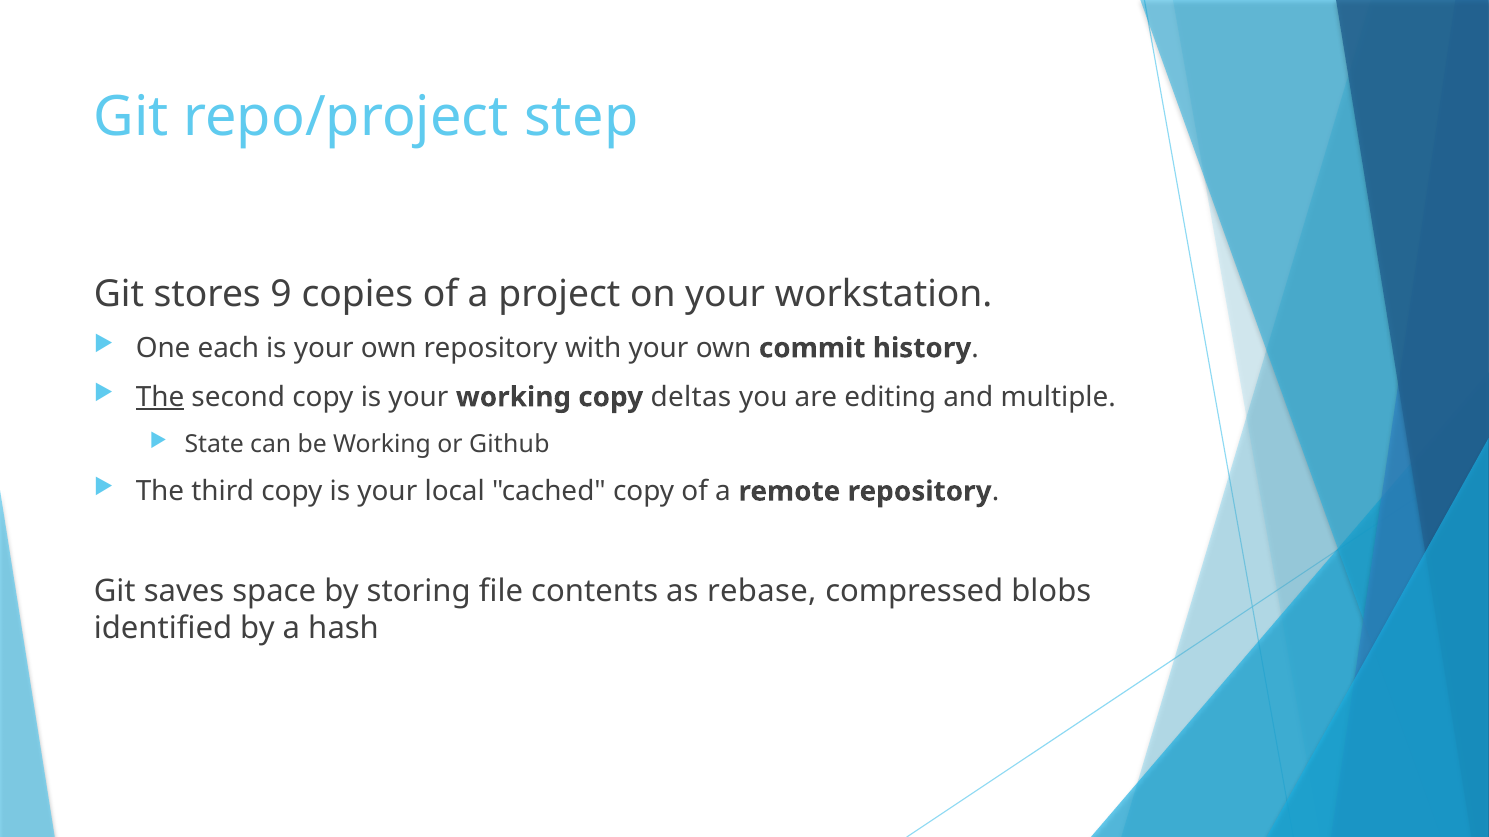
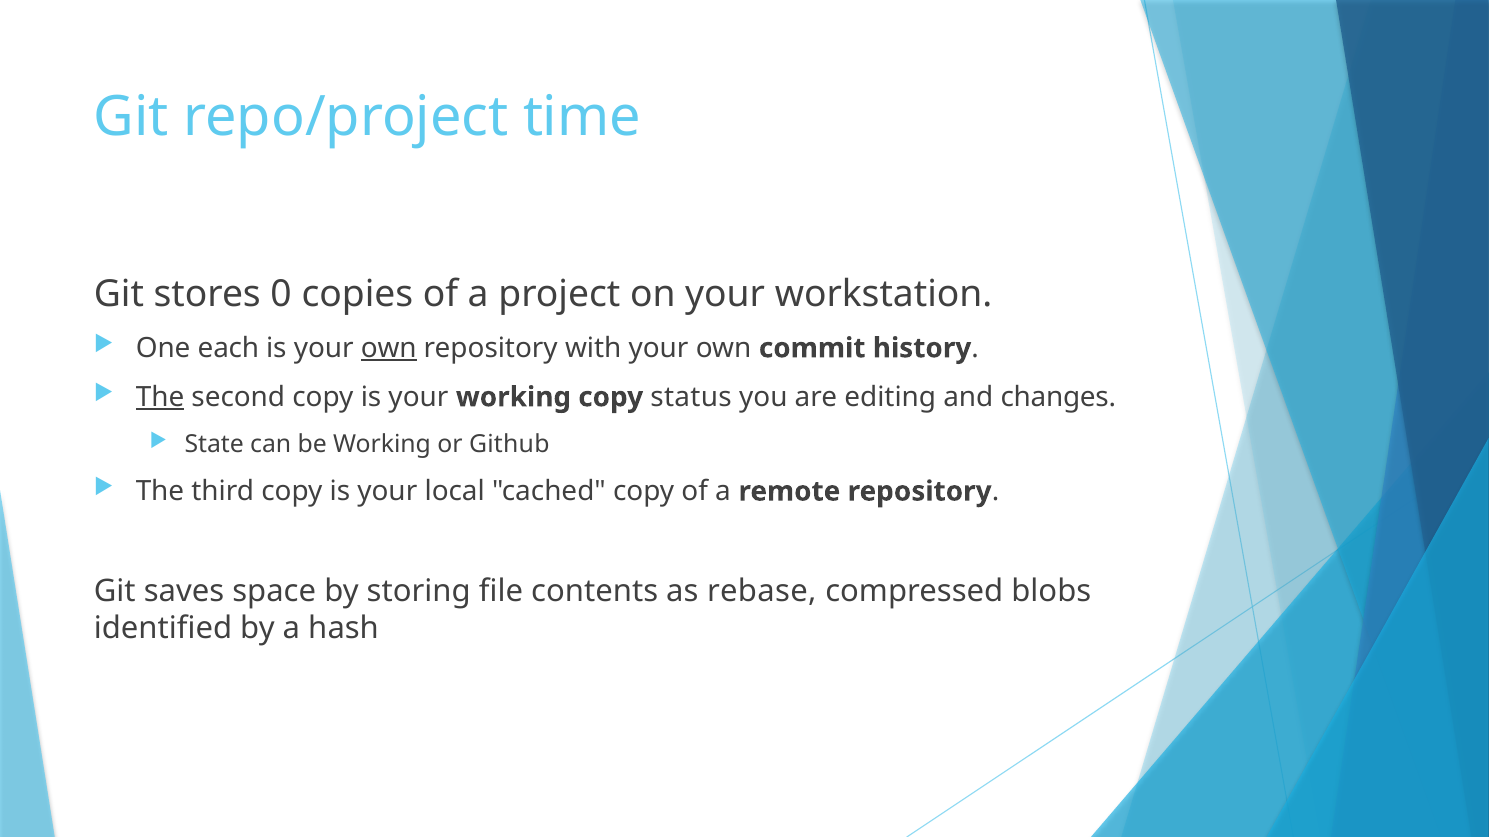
step: step -> time (582, 117)
9: 9 -> 0 (281, 294)
own underline: none -> present (389, 348)
deltas: deltas -> status (691, 397)
multiple: multiple -> changes (1058, 397)
